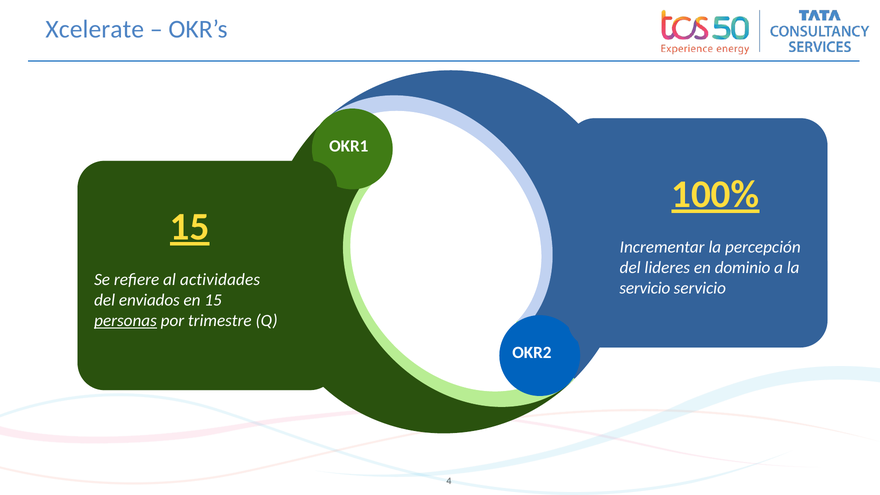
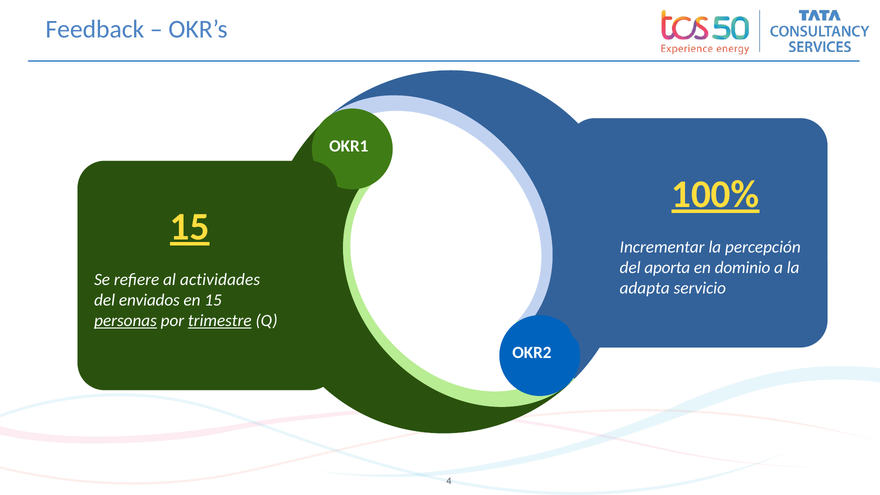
Xcelerate: Xcelerate -> Feedback (95, 29)
lideres: lideres -> aporta (667, 268)
servicio: servicio -> adapta (645, 288)
trimestre underline: none -> present (220, 321)
